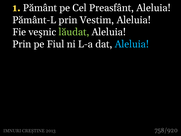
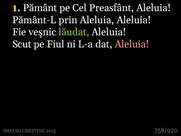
prin Vestim: Vestim -> Aleluia (97, 20)
Prin: Prin -> Scut (22, 44)
Aleluia colour: light blue -> pink (132, 44)
